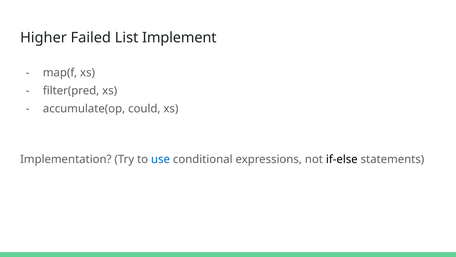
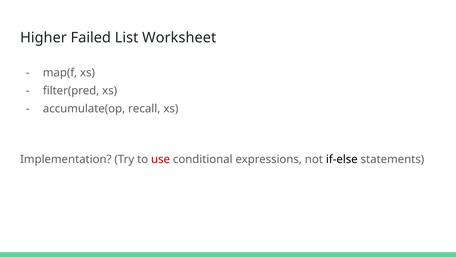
Implement: Implement -> Worksheet (179, 38)
could: could -> recall (144, 108)
use colour: blue -> red (161, 159)
